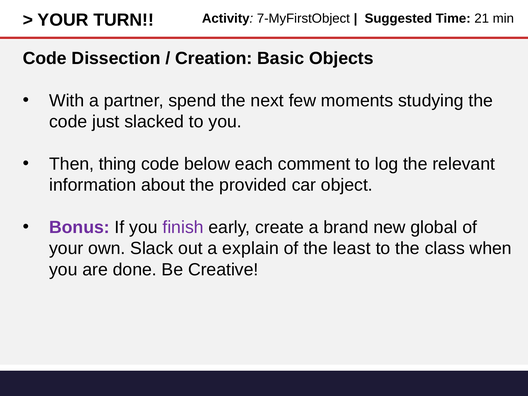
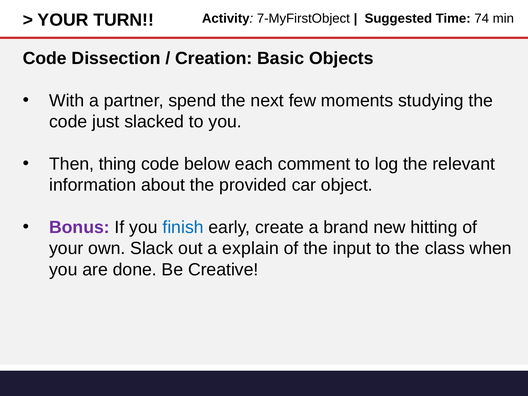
21: 21 -> 74 (482, 19)
finish colour: purple -> blue (183, 227)
global: global -> hitting (434, 227)
least: least -> input (352, 248)
